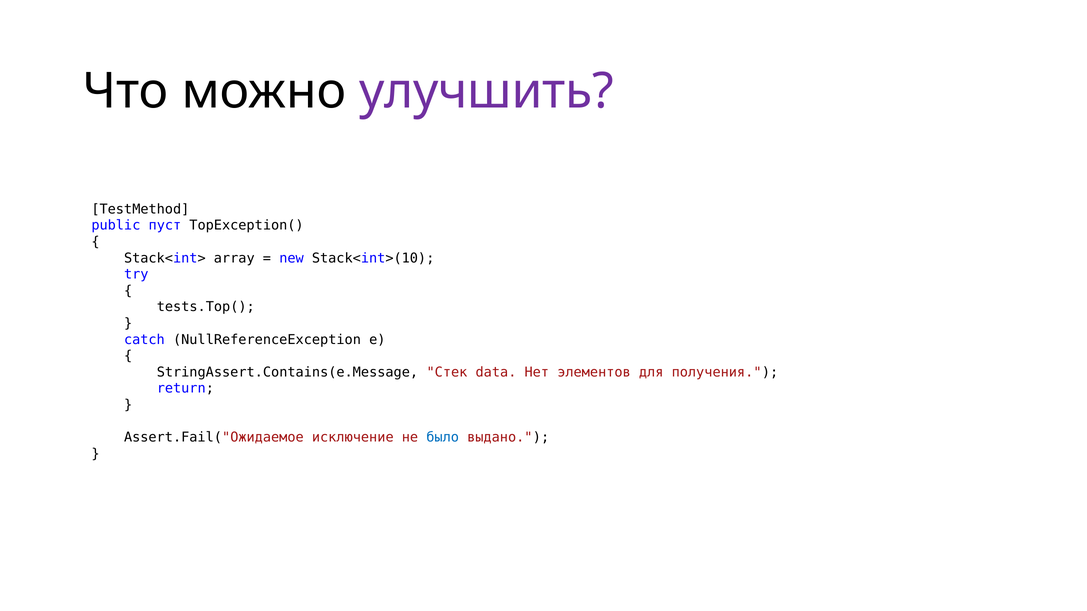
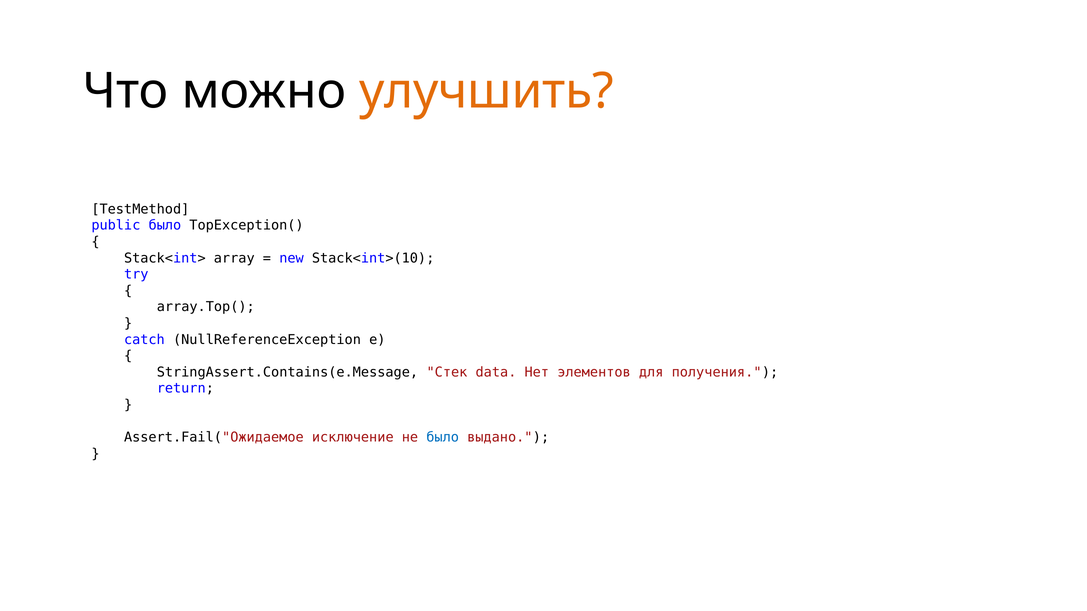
улучшить colour: purple -> orange (487, 91)
public пуст: пуст -> было (165, 226)
tests.Top(: tests.Top( -> array.Top( (206, 307)
